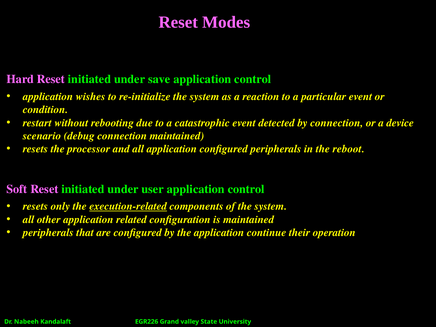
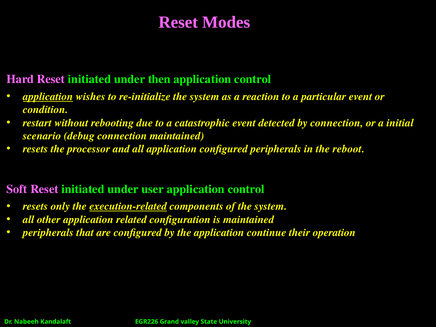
save: save -> then (159, 79)
application underline: none -> present (48, 97)
device: device -> initial (400, 123)
